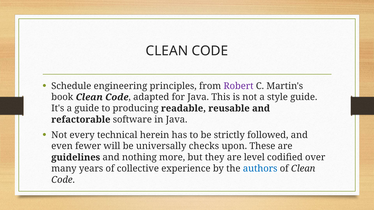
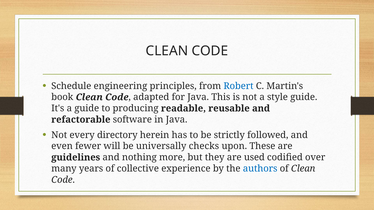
Robert colour: purple -> blue (239, 86)
technical: technical -> directory (117, 135)
level: level -> used (254, 158)
